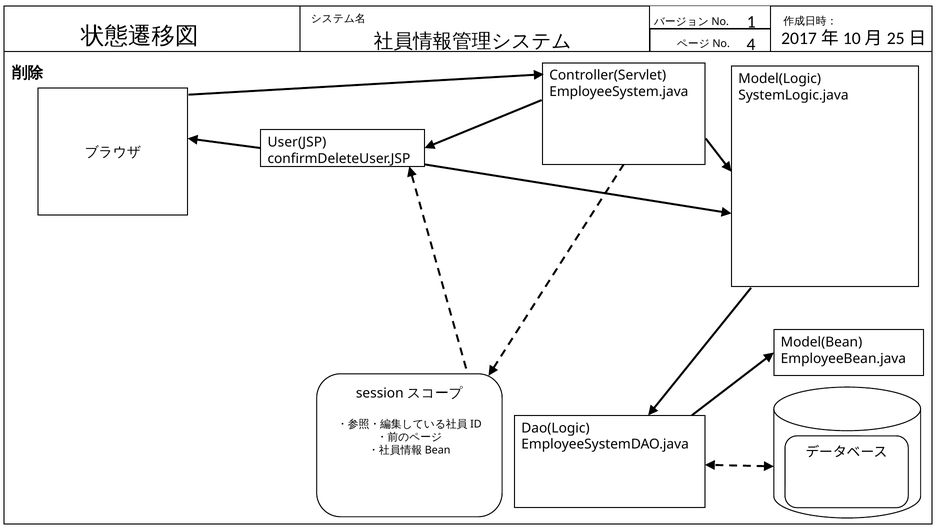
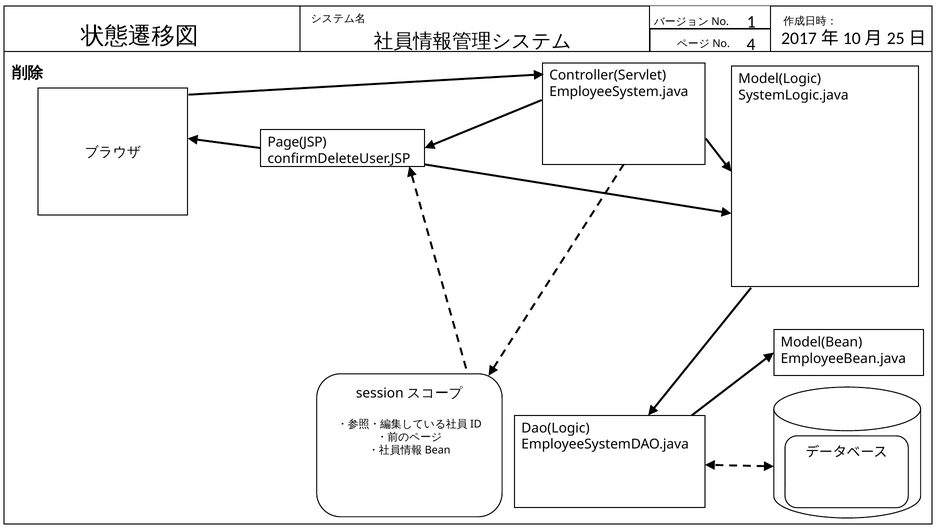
User(JSP: User(JSP -> Page(JSP (297, 142)
